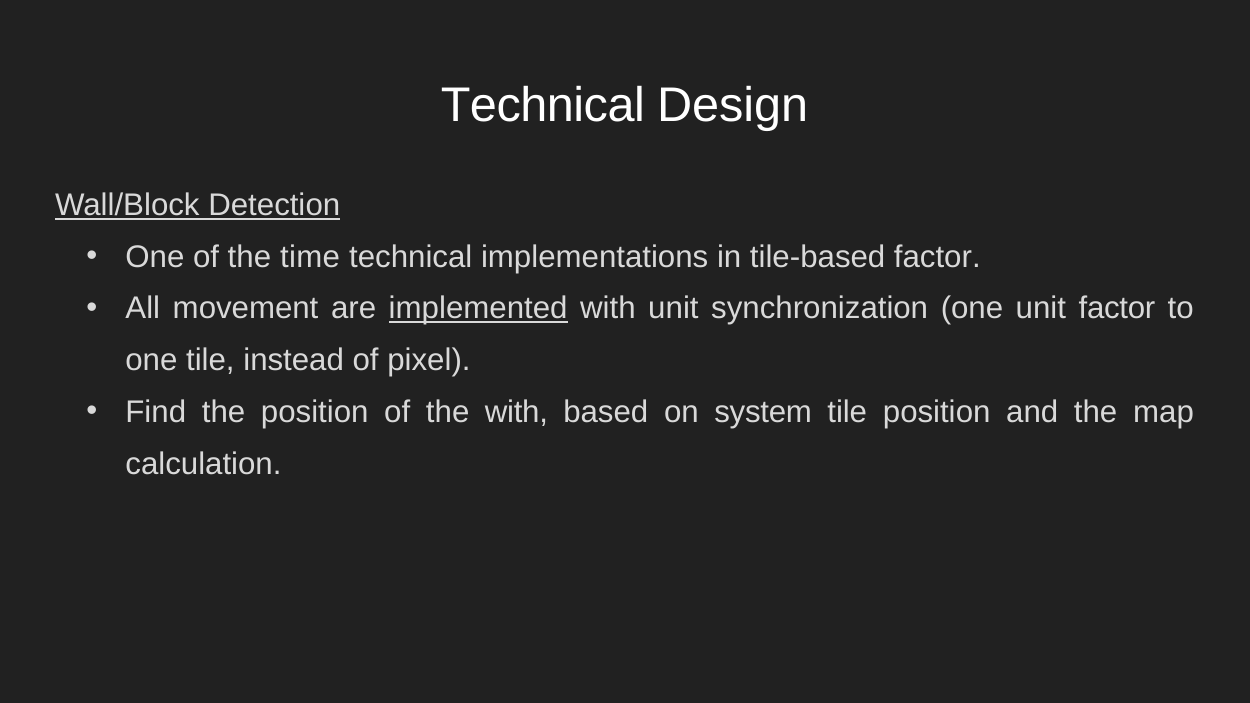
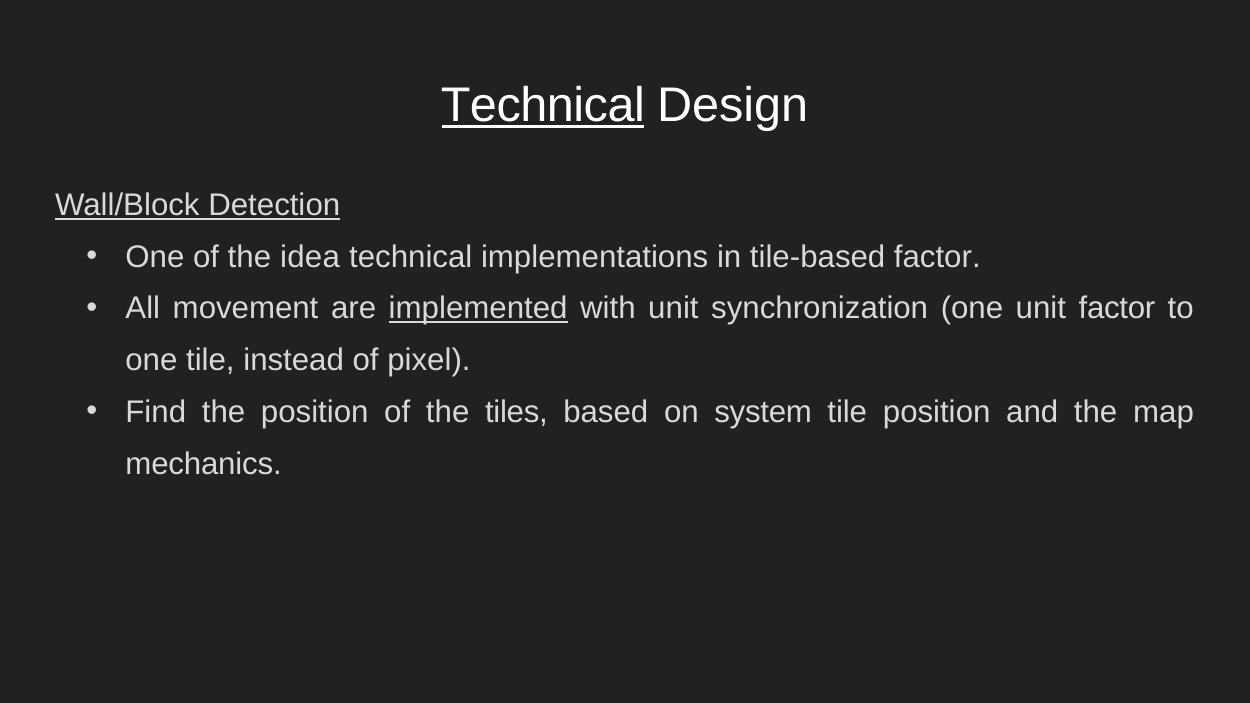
Technical underline: none -> present (543, 106)
time: time -> idea (310, 257)
the with: with -> tiles (516, 412)
calculation: calculation -> mechanics (204, 464)
